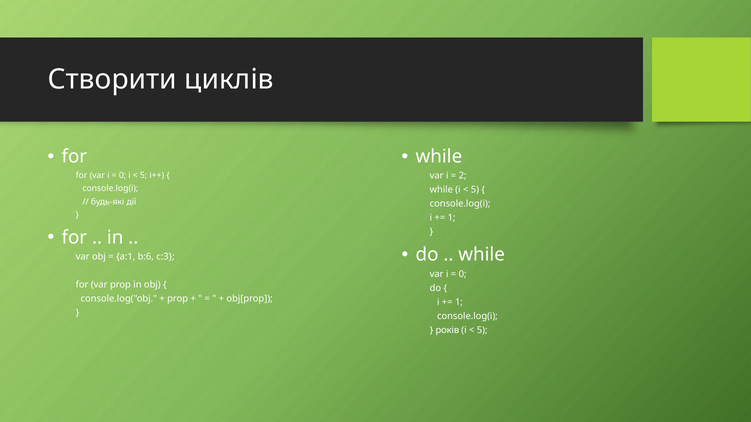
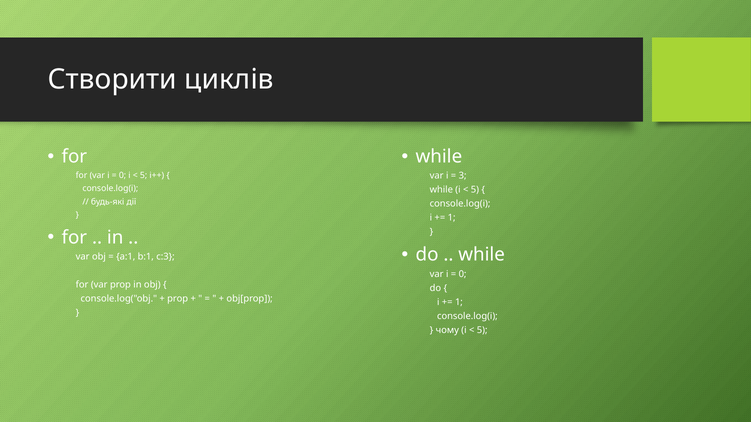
2: 2 -> 3 (463, 176)
b:6: b:6 -> b:1 (146, 257)
років: років -> чому (447, 330)
